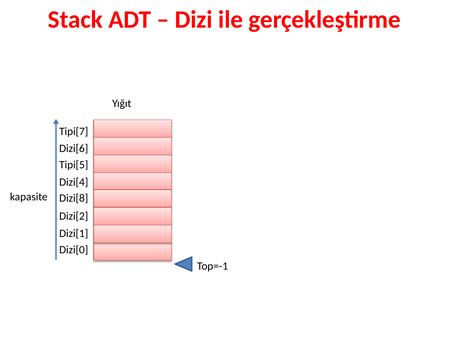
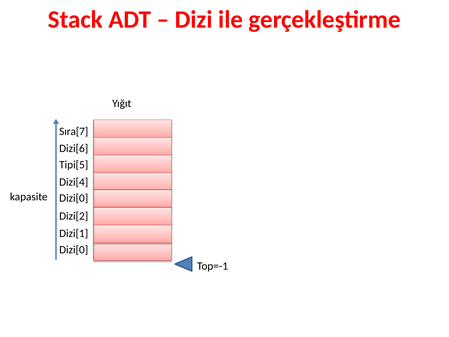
Tipi[7: Tipi[7 -> Sıra[7 (74, 131)
Dizi[8: Dizi[8 -> Dizi[0 (74, 198)
